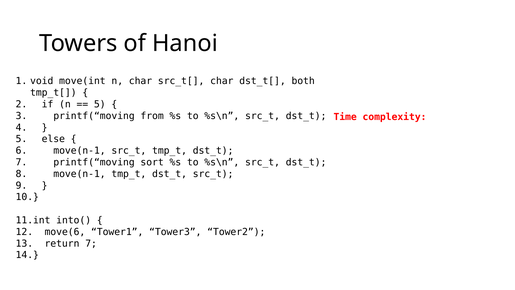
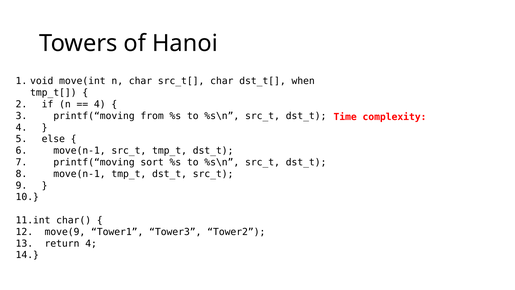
both: both -> when (303, 81)
5: 5 -> 4 (100, 104)
into(: into( -> char( (74, 220)
move(6: move(6 -> move(9 (65, 232)
return 7: 7 -> 4 (91, 243)
